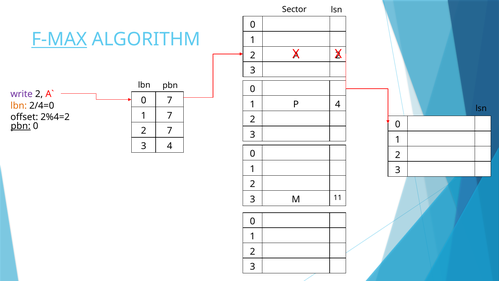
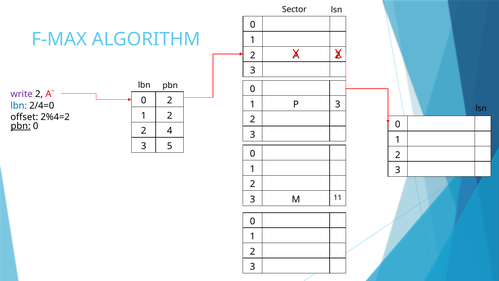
F-MAX underline: present -> none (59, 39)
0 7: 7 -> 2 (170, 100)
P 4: 4 -> 3 (338, 104)
lbn colour: orange -> blue (19, 106)
7: 7 -> 2 (170, 116)
2 7: 7 -> 4 (170, 131)
3 4: 4 -> 5 (170, 146)
